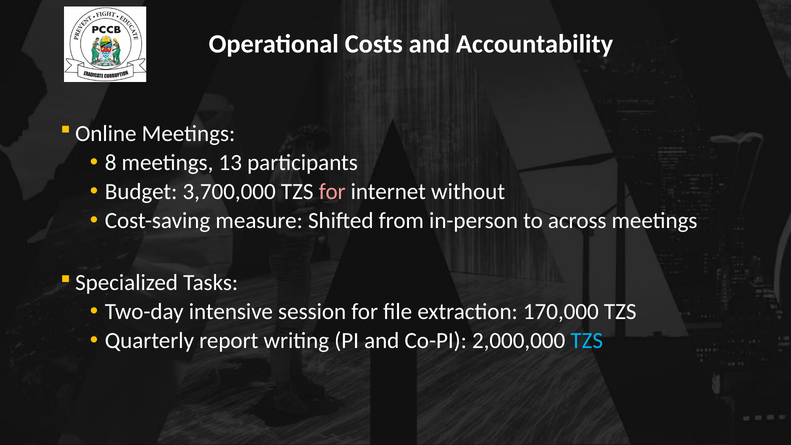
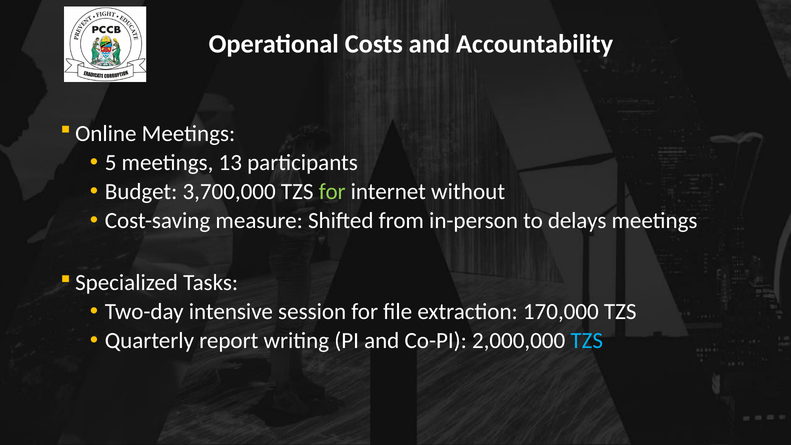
8: 8 -> 5 (111, 163)
for colour: pink -> light green (332, 192)
across: across -> delays (577, 221)
